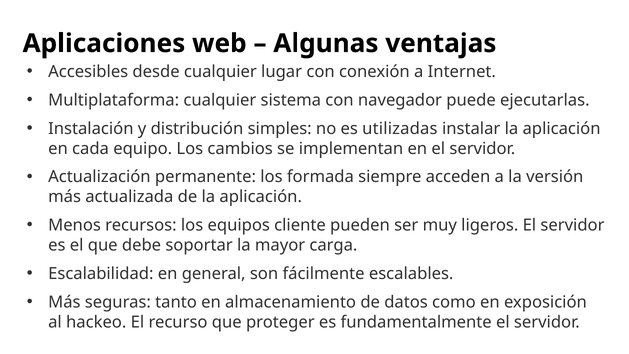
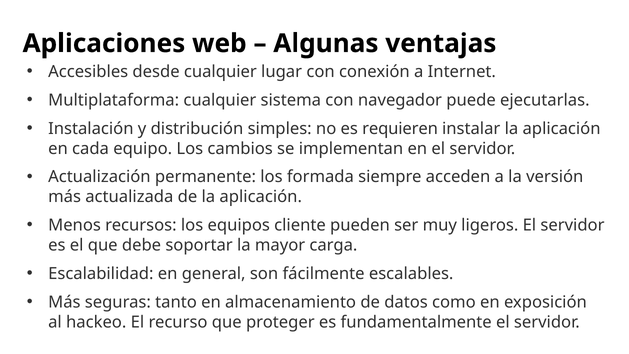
utilizadas: utilizadas -> requieren (400, 128)
